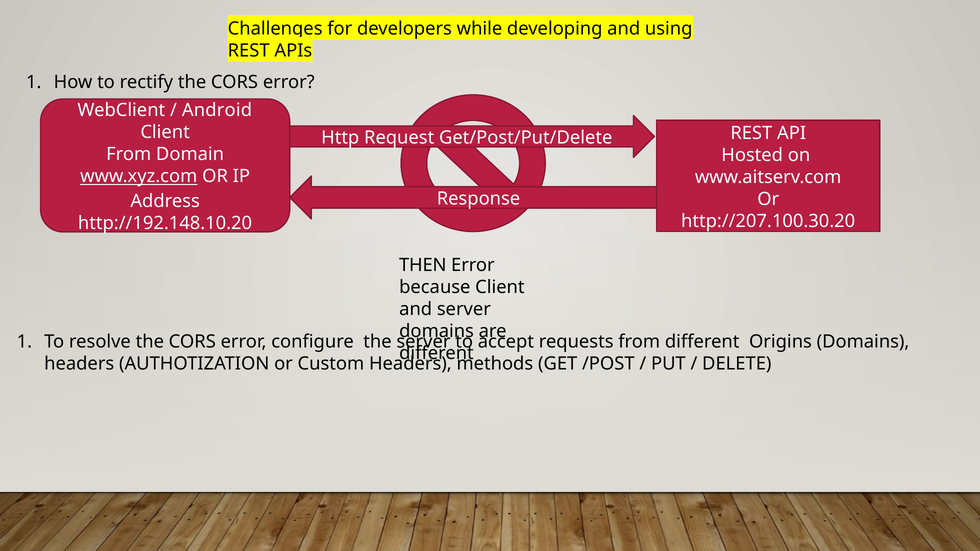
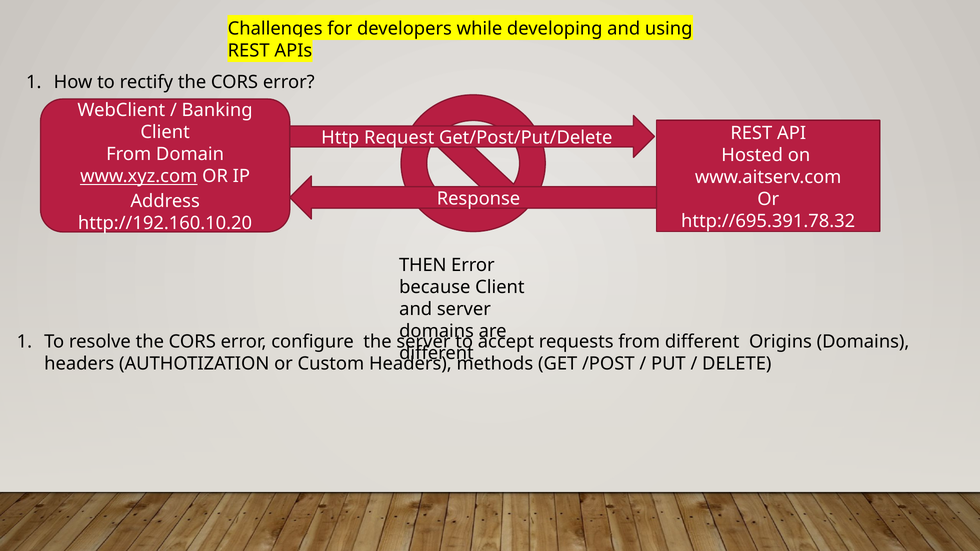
Android: Android -> Banking (217, 110)
http://207.100.30.20: http://207.100.30.20 -> http://695.391.78.32 (768, 221)
http://192.148.10.20: http://192.148.10.20 -> http://192.160.10.20 (165, 223)
